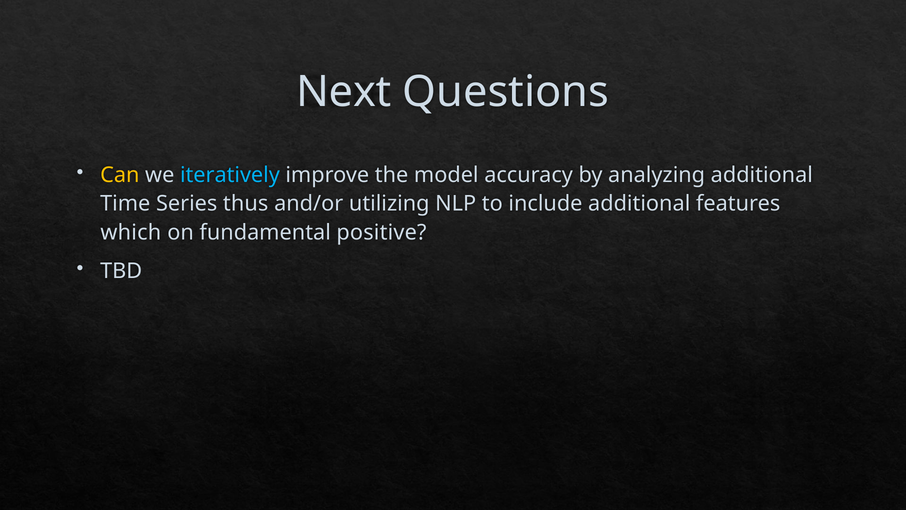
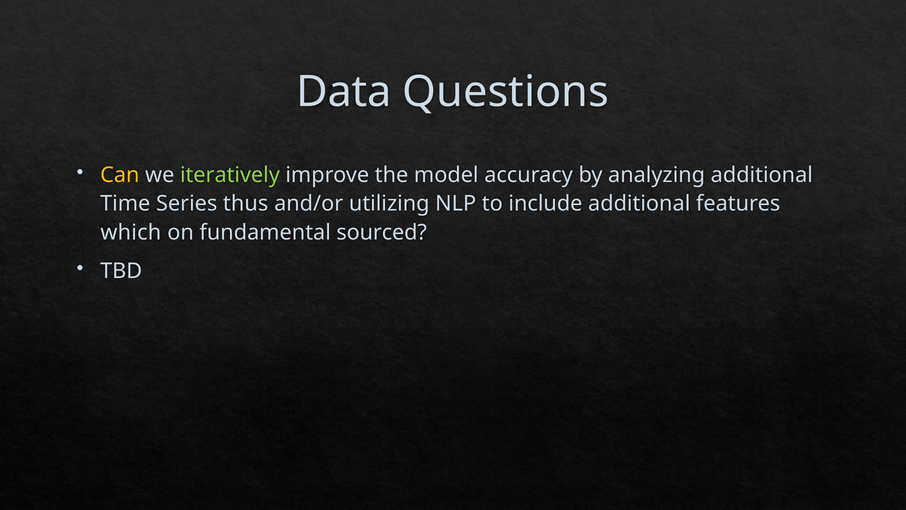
Next: Next -> Data (344, 92)
iteratively colour: light blue -> light green (230, 175)
positive: positive -> sourced (382, 232)
